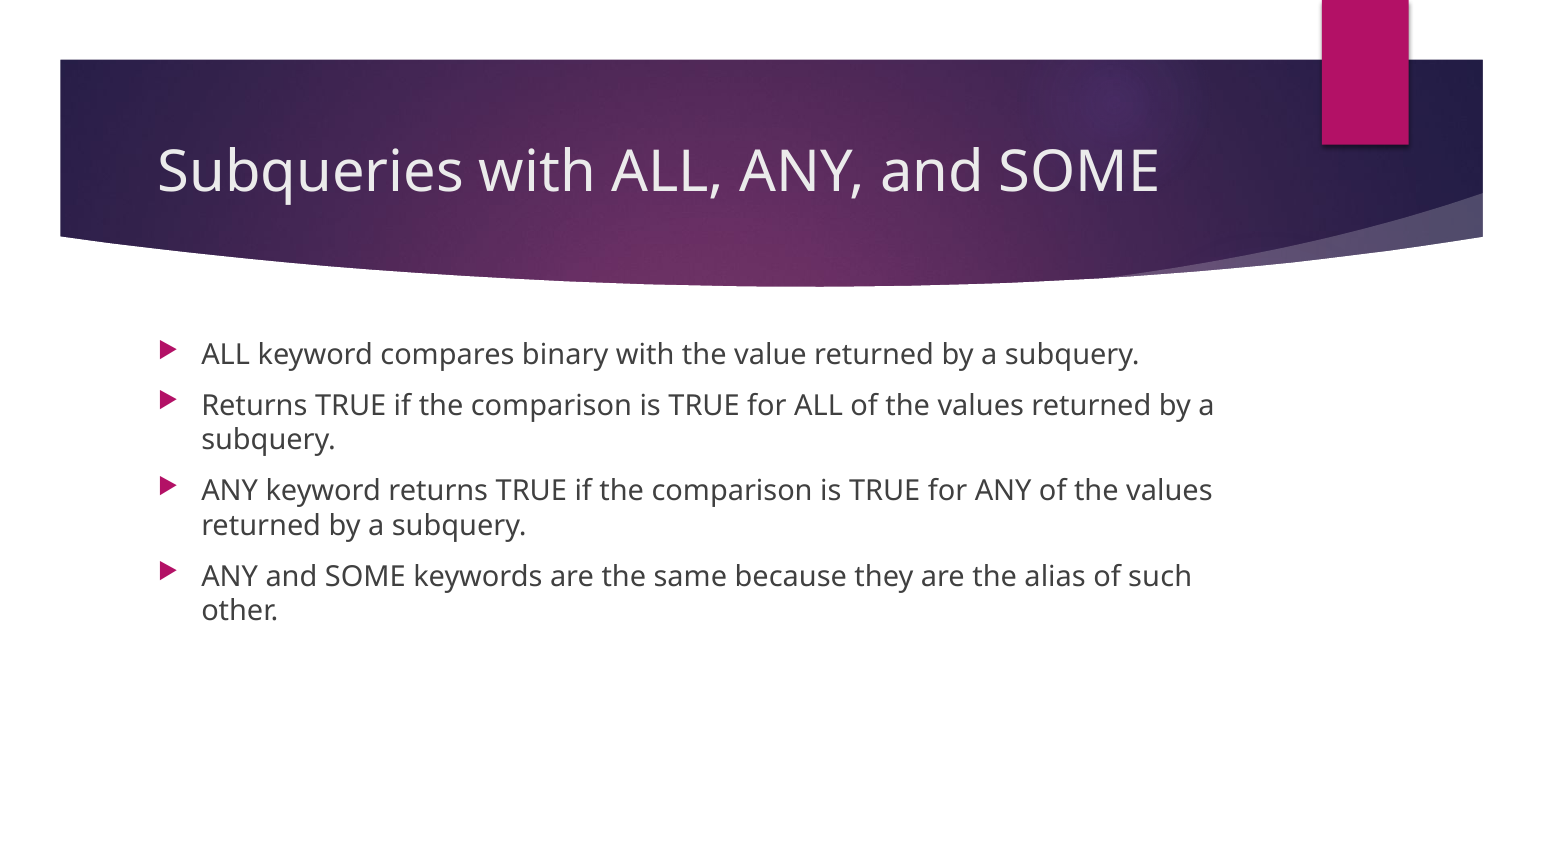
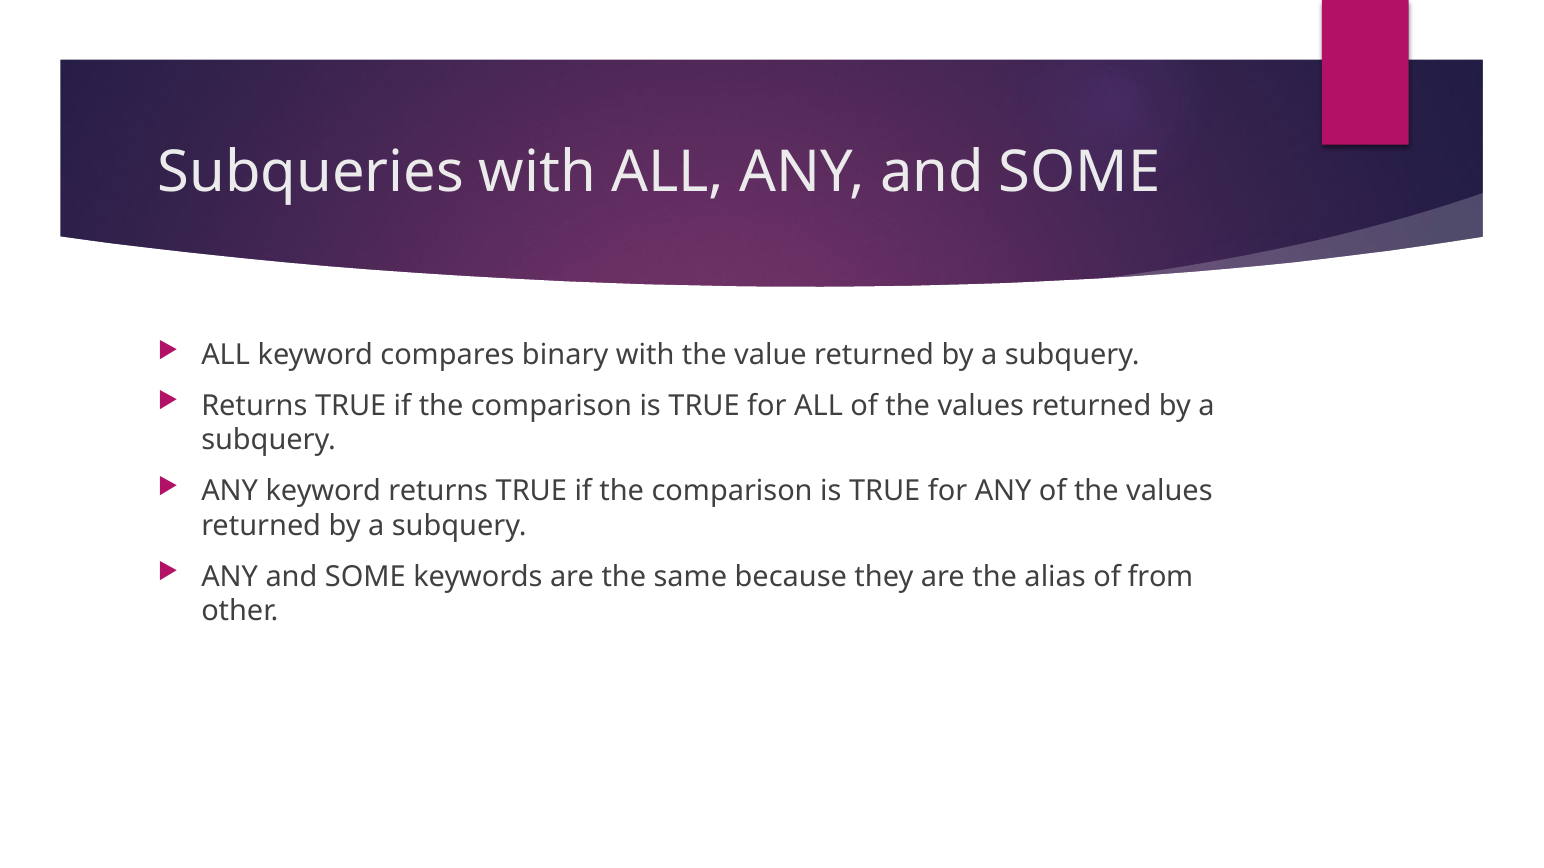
such: such -> from (1161, 577)
